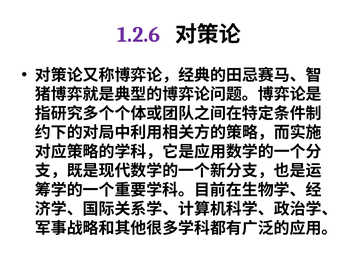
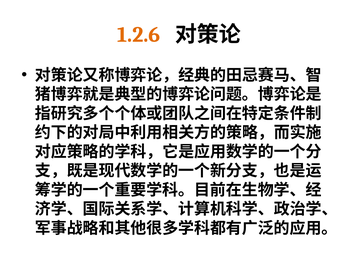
1.2.6 colour: purple -> orange (139, 35)
